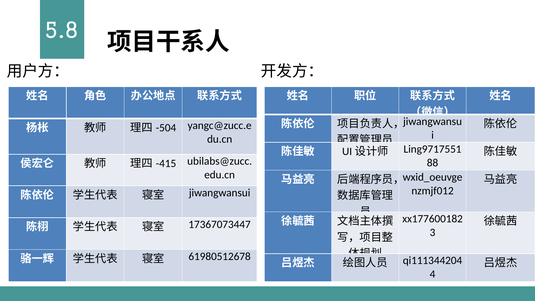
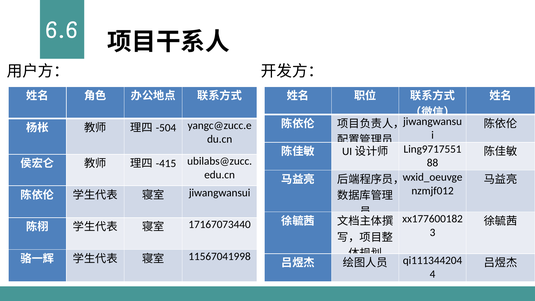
5.8: 5.8 -> 6.6 (61, 30)
17367073447: 17367073447 -> 17167073440 (220, 225)
61980512678: 61980512678 -> 11567041998 (220, 256)
